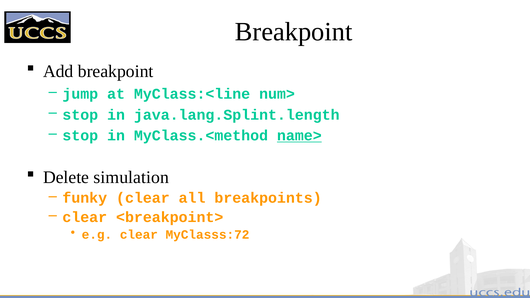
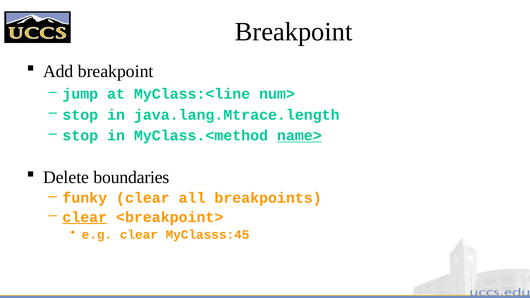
java.lang.Splint.length: java.lang.Splint.length -> java.lang.Mtrace.length (237, 115)
simulation: simulation -> boundaries (131, 177)
clear underline: none -> present (85, 217)
MyClasss:72: MyClasss:72 -> MyClasss:45 (208, 235)
